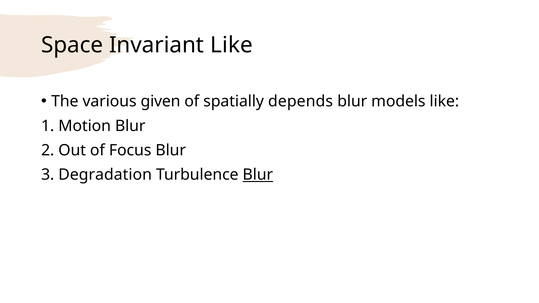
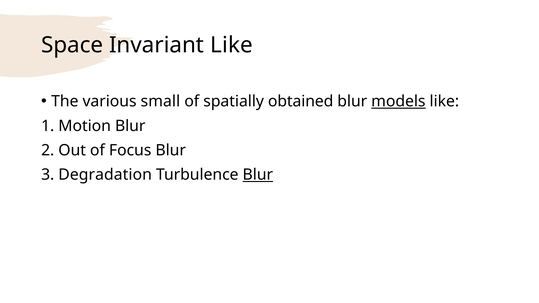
given: given -> small (160, 101)
depends: depends -> obtained (301, 101)
models underline: none -> present (398, 101)
